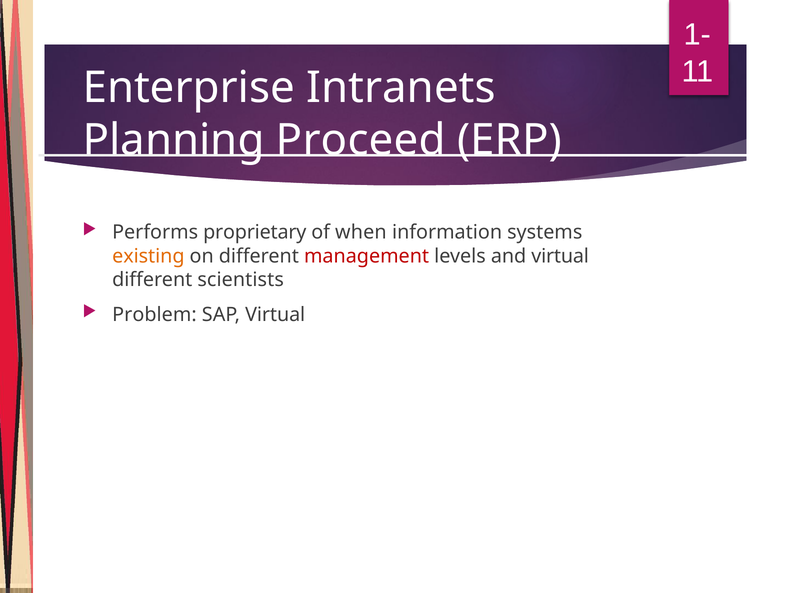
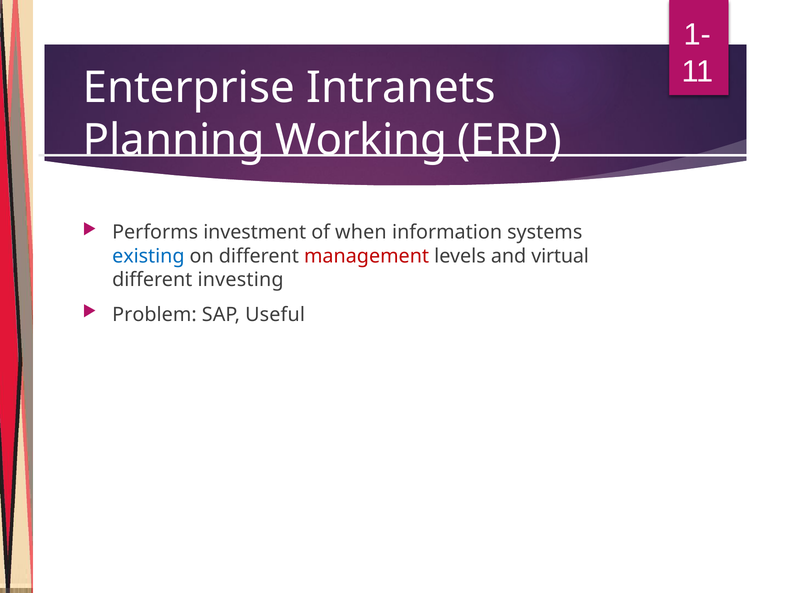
Proceed: Proceed -> Working (361, 140)
proprietary: proprietary -> investment (255, 232)
existing colour: orange -> blue (148, 256)
scientists: scientists -> investing (241, 280)
SAP Virtual: Virtual -> Useful (275, 314)
